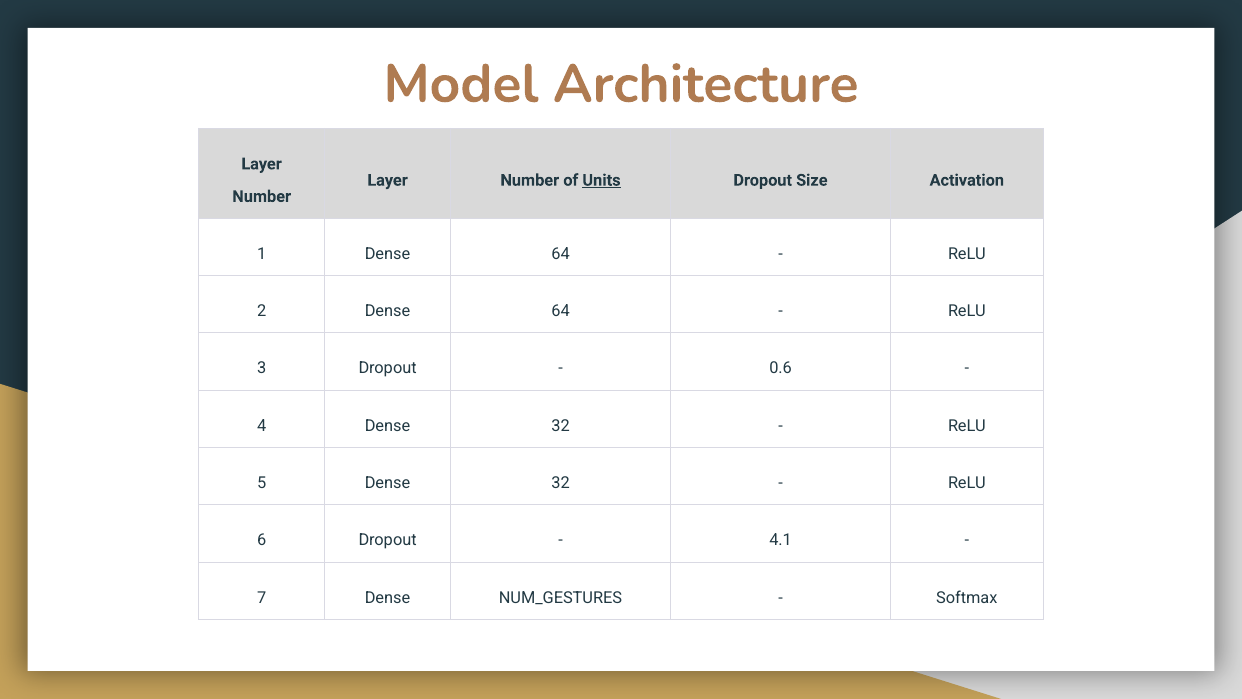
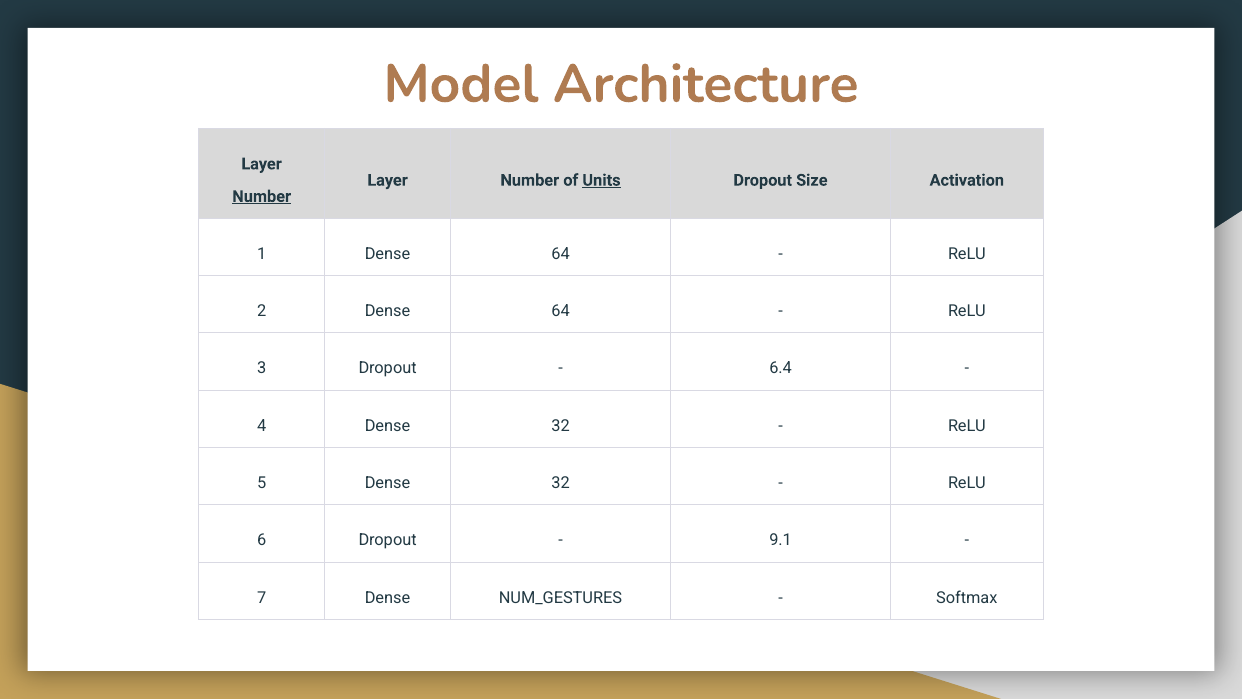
Number underline: none -> present (262, 196)
0.6: 0.6 -> 6.4 (781, 368)
4.1: 4.1 -> 9.1 (781, 540)
